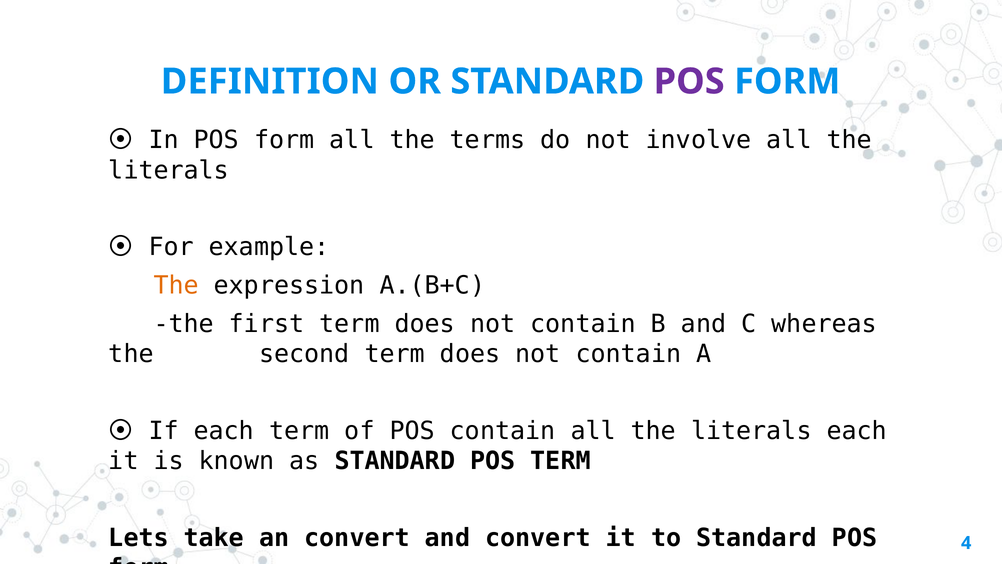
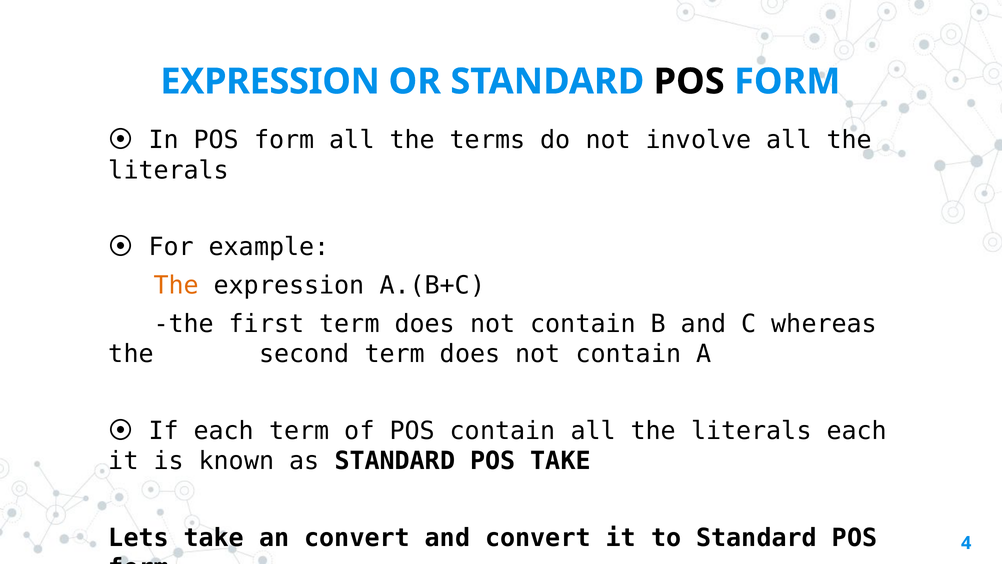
DEFINITION: DEFINITION -> EXPRESSION (270, 81)
POS colour: purple -> black (689, 81)
POS TERM: TERM -> TAKE (561, 461)
